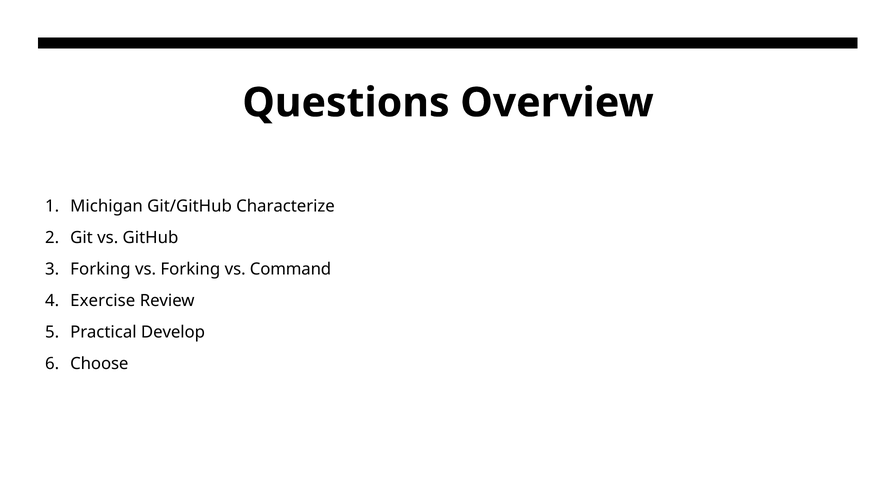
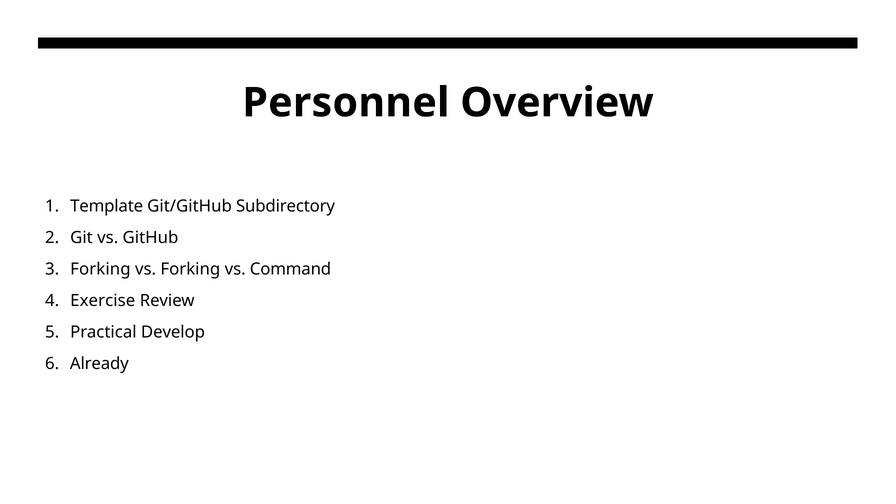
Questions: Questions -> Personnel (346, 103)
Michigan: Michigan -> Template (107, 206)
Characterize: Characterize -> Subdirectory (286, 206)
Choose: Choose -> Already (99, 364)
